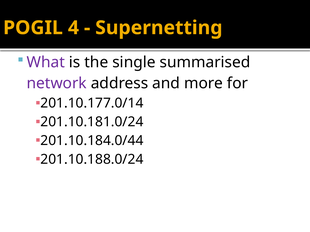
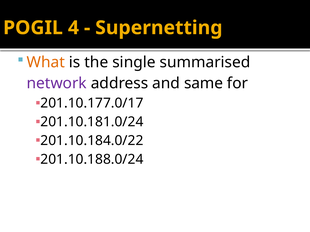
What colour: purple -> orange (46, 62)
more: more -> same (204, 83)
201.10.177.0/14: 201.10.177.0/14 -> 201.10.177.0/17 (92, 103)
201.10.184.0/44: 201.10.184.0/44 -> 201.10.184.0/22 (92, 141)
